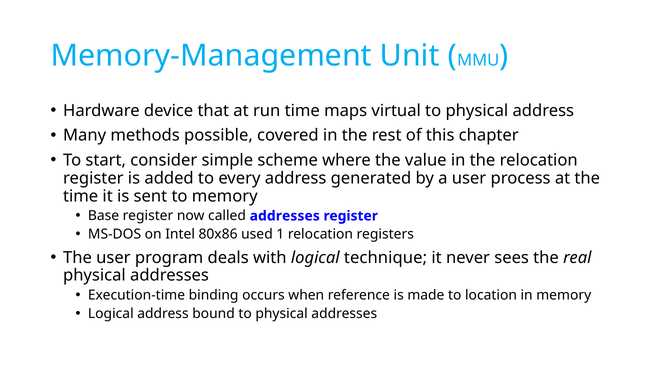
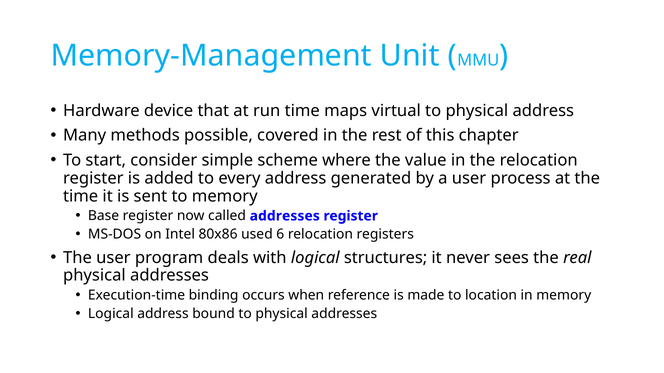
1: 1 -> 6 (280, 235)
technique: technique -> structures (386, 258)
